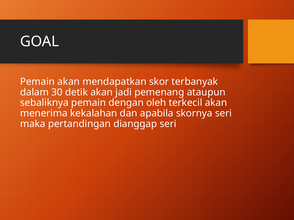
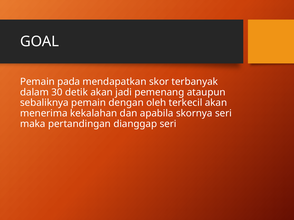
Pemain akan: akan -> pada (69, 82)
